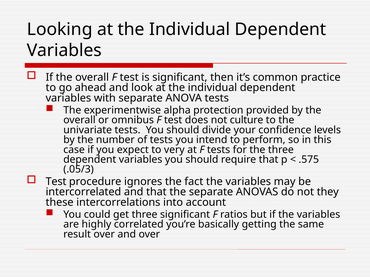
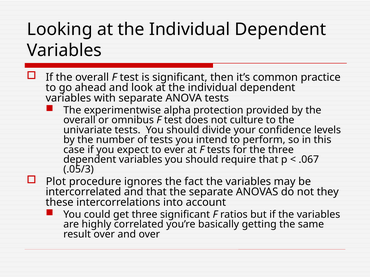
very: very -> ever (174, 150)
.575: .575 -> .067 (309, 160)
Test: Test -> Plot (56, 182)
